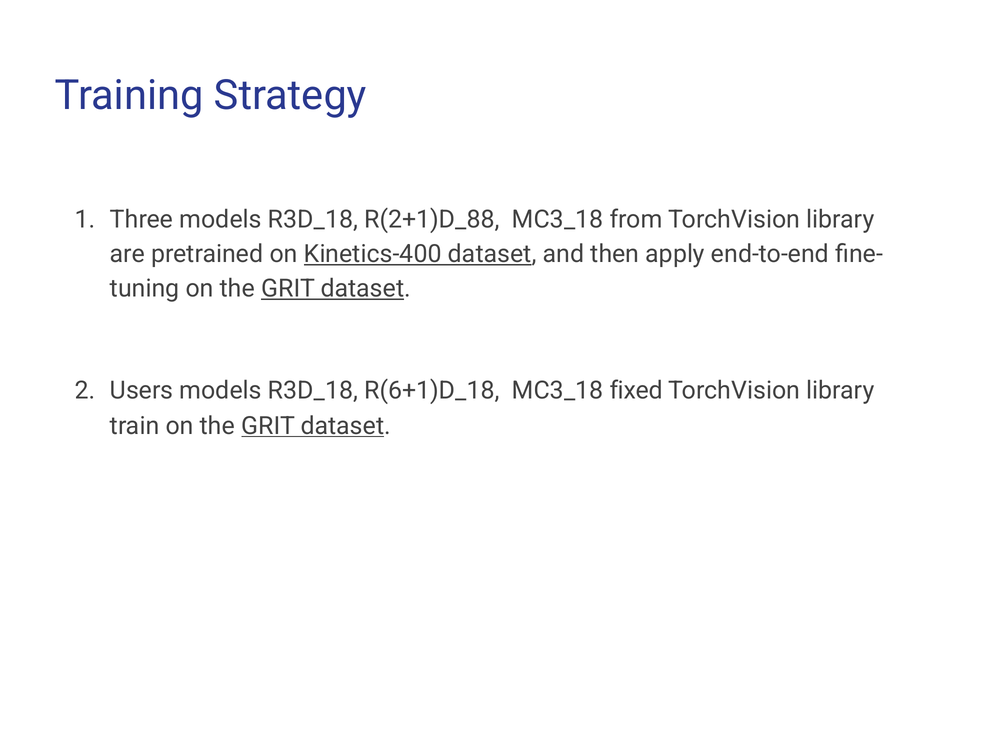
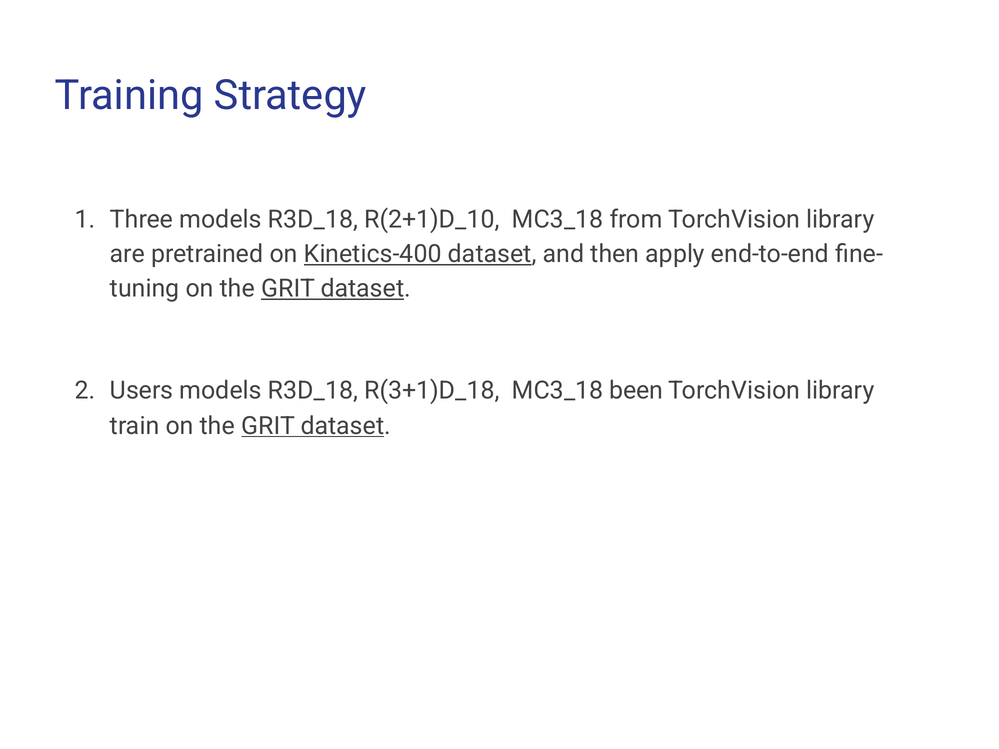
R(2+1)D_88: R(2+1)D_88 -> R(2+1)D_10 (432, 220)
R(6+1)D_18: R(6+1)D_18 -> R(3+1)D_18 (432, 391)
fixed: fixed -> been (636, 391)
